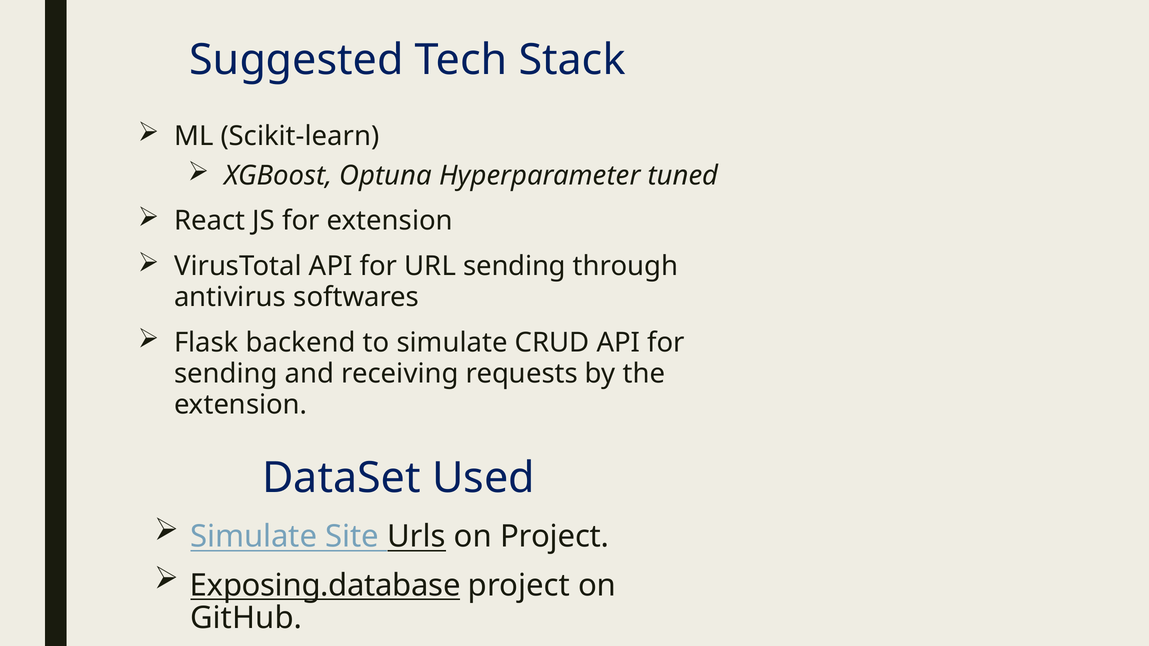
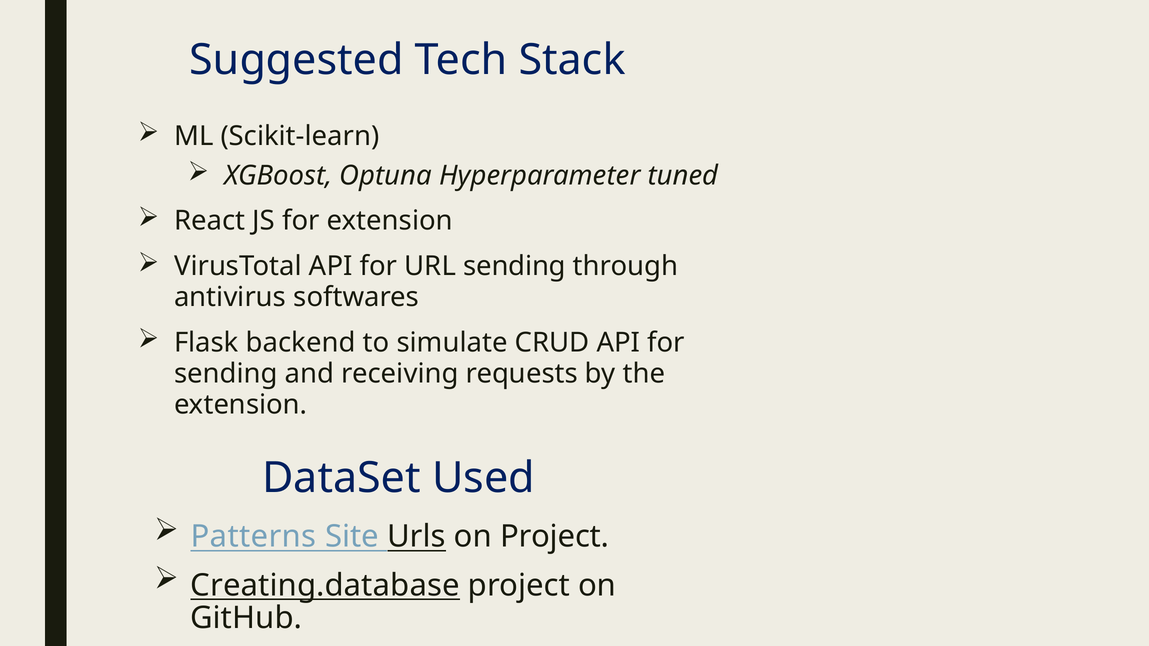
Simulate: Simulate -> Patterns (254, 537)
Exposing.database: Exposing.database -> Creating.database (325, 586)
